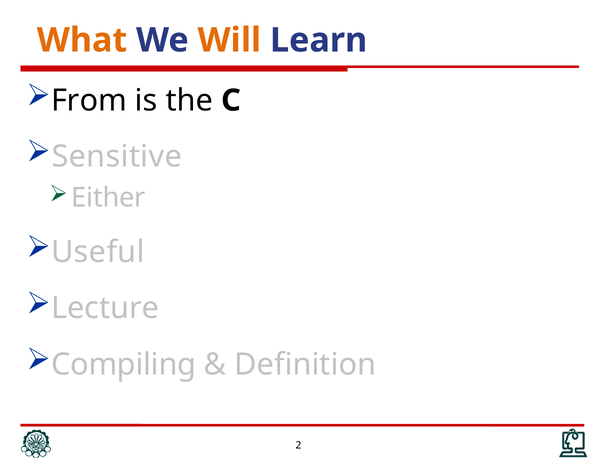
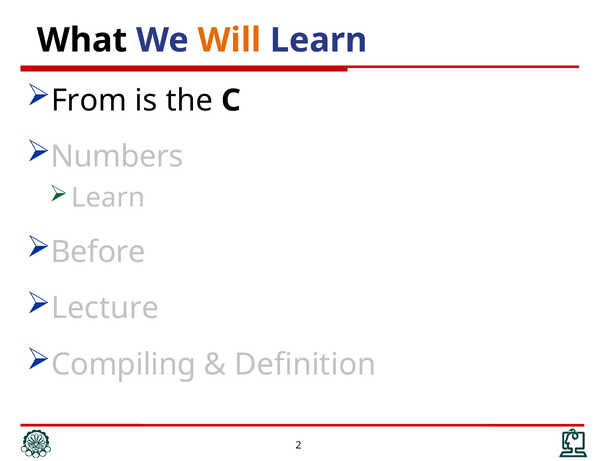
What colour: orange -> black (82, 40)
Sensitive: Sensitive -> Numbers (117, 157)
Either: Either -> Learn (108, 198)
Useful: Useful -> Before (98, 252)
